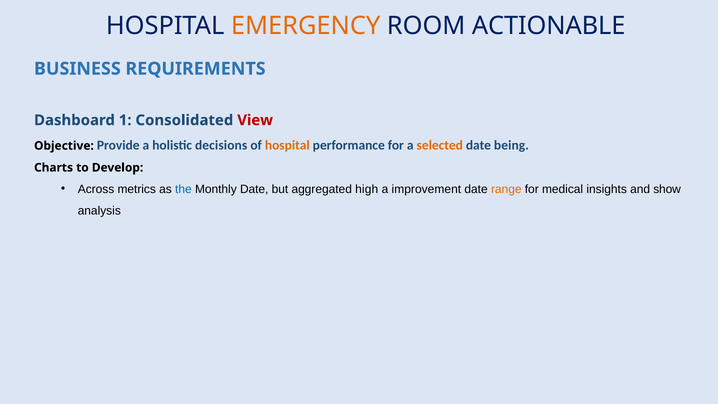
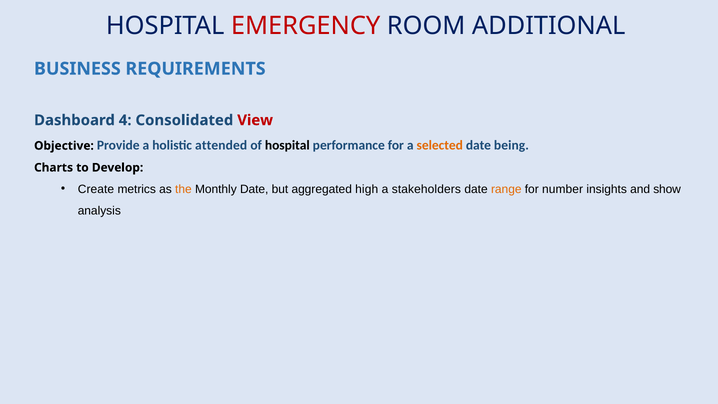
EMERGENCY colour: orange -> red (306, 26)
ACTIONABLE: ACTIONABLE -> ADDITIONAL (549, 26)
1: 1 -> 4 (125, 120)
decisions: decisions -> attended (221, 145)
hospital colour: orange -> black (287, 145)
Across: Across -> Create (96, 189)
the colour: blue -> orange (183, 189)
improvement: improvement -> stakeholders (426, 189)
medical: medical -> number (563, 189)
